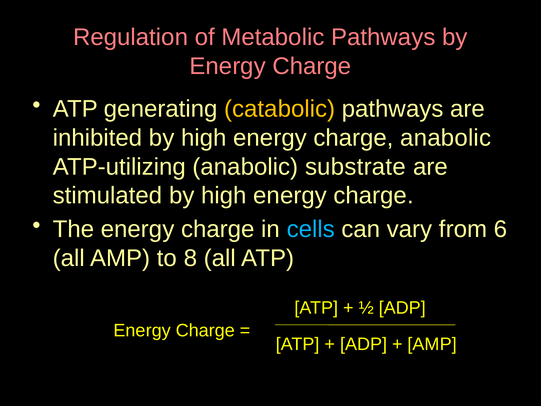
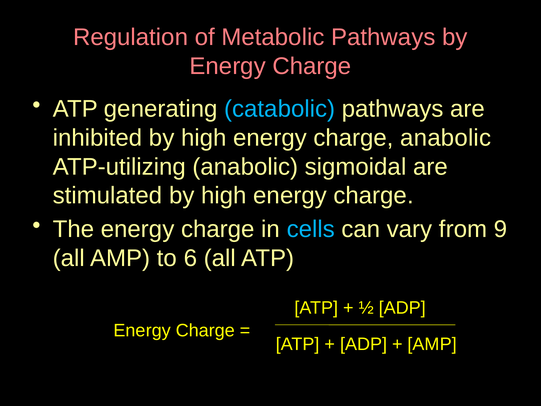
catabolic colour: yellow -> light blue (280, 109)
substrate: substrate -> sigmoidal (356, 167)
6: 6 -> 9 (501, 229)
8: 8 -> 6 (190, 258)
